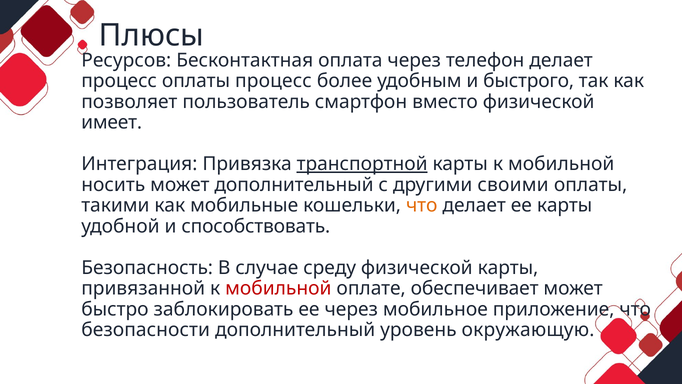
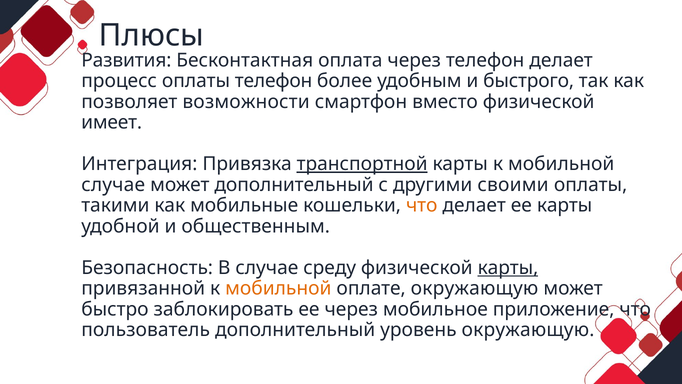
Ресурсов: Ресурсов -> Развития (126, 60)
оплаты процесс: процесс -> телефон (274, 81)
пользователь: пользователь -> возможности (246, 102)
носить: носить -> случае (113, 185)
способствовать: способствовать -> общественным (256, 226)
карты underline: none -> present (508, 268)
мобильной colour: red -> orange (278, 288)
оплате обеспечивает: обеспечивает -> окружающую (474, 288)
безопасности: безопасности -> пользователь (146, 330)
